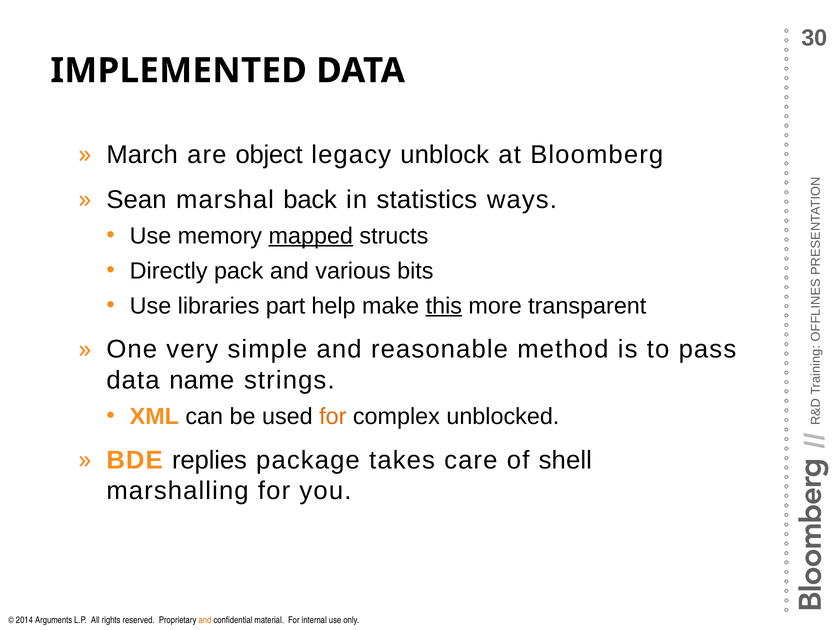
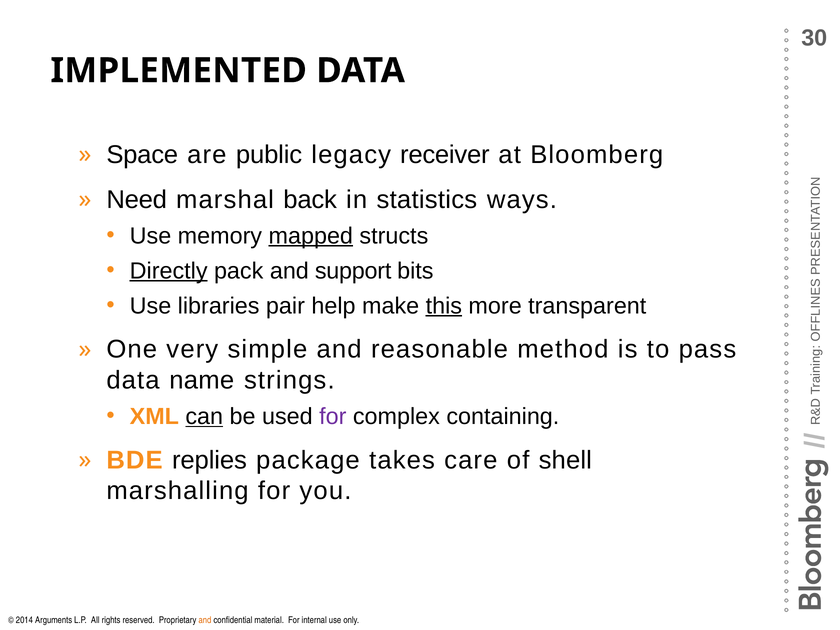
March: March -> Space (142, 155)
object: object -> public (269, 155)
unblock: unblock -> receiver (445, 155)
Sean: Sean -> Need (137, 200)
Directly underline: none -> present (169, 271)
various: various -> support (353, 271)
part: part -> pair (285, 306)
can underline: none -> present (204, 416)
for colour: orange -> purple (333, 416)
unblocked: unblocked -> containing (503, 416)
